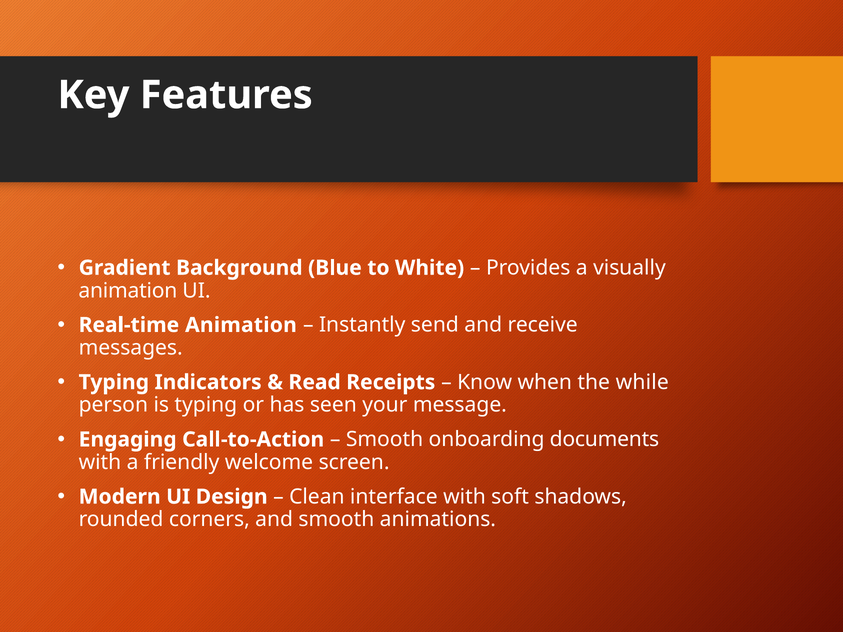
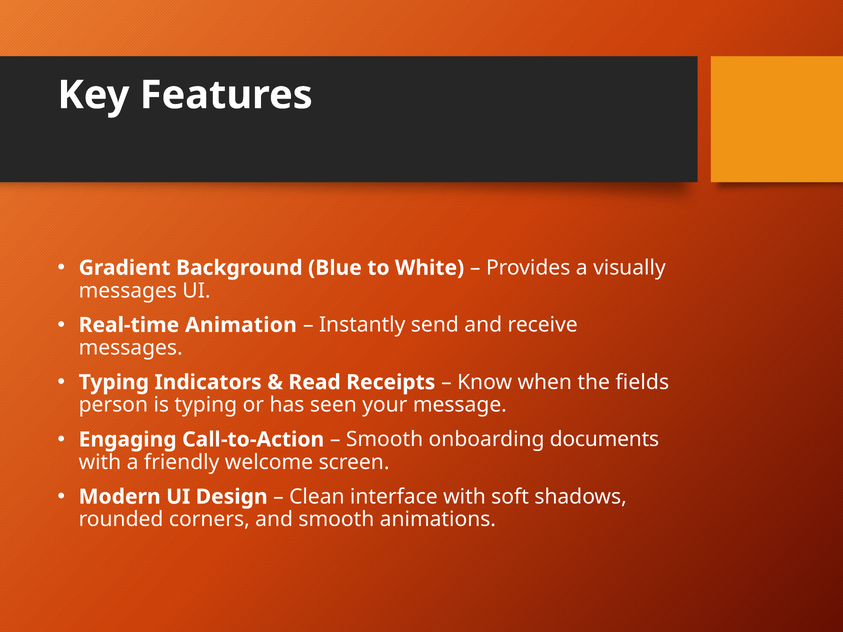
animation: animation -> messages (128, 291)
while: while -> fields (642, 382)
